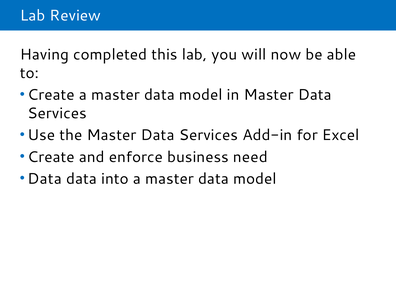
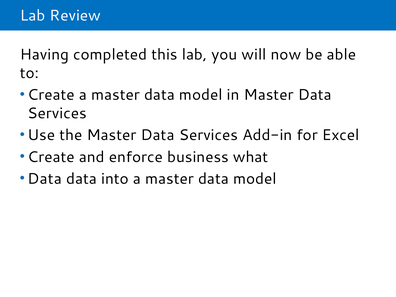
need: need -> what (251, 157)
